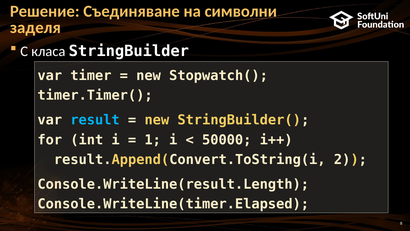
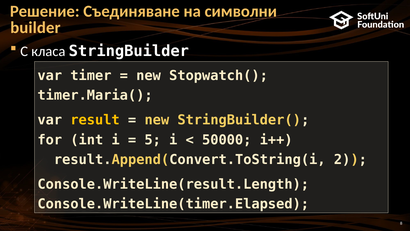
заделя: заделя -> builder (35, 27)
timer.Timer(: timer.Timer( -> timer.Maria( (95, 95)
result colour: light blue -> yellow (95, 120)
1: 1 -> 5 (153, 140)
